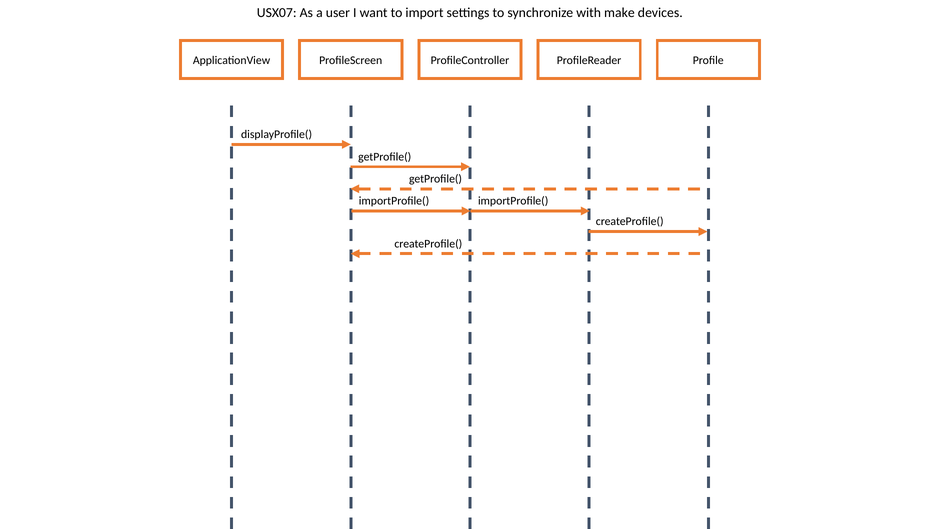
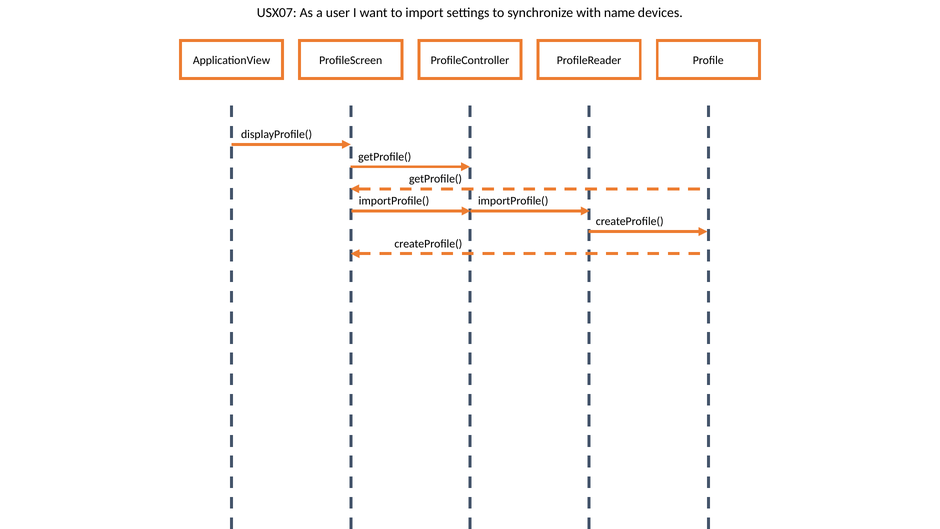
make: make -> name (619, 13)
